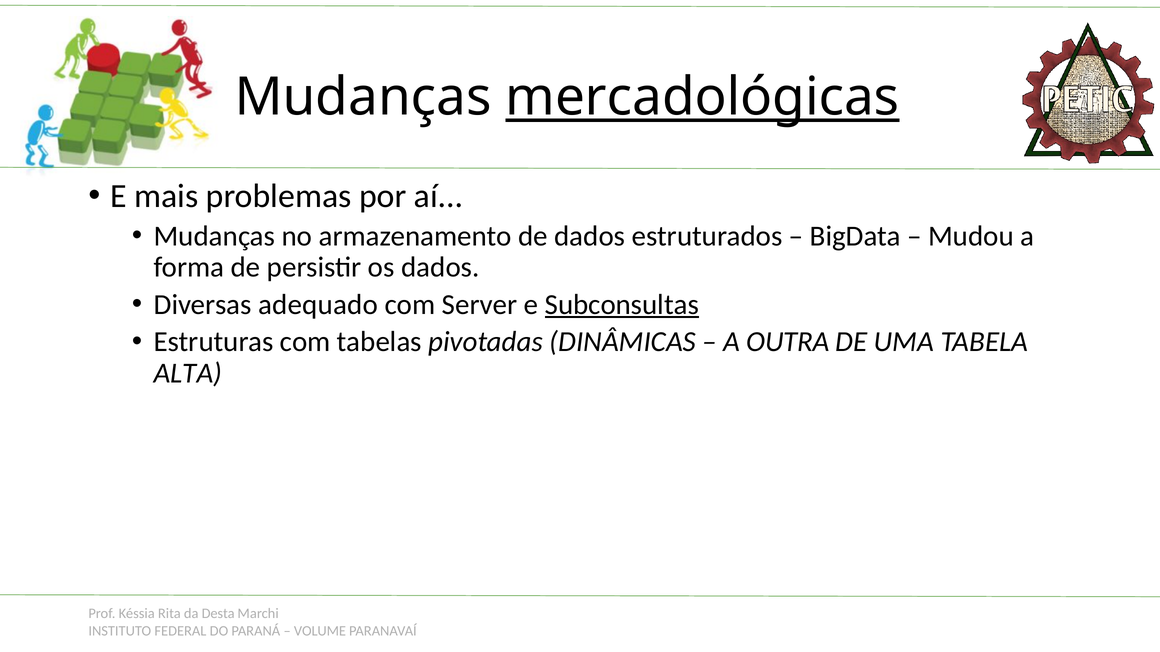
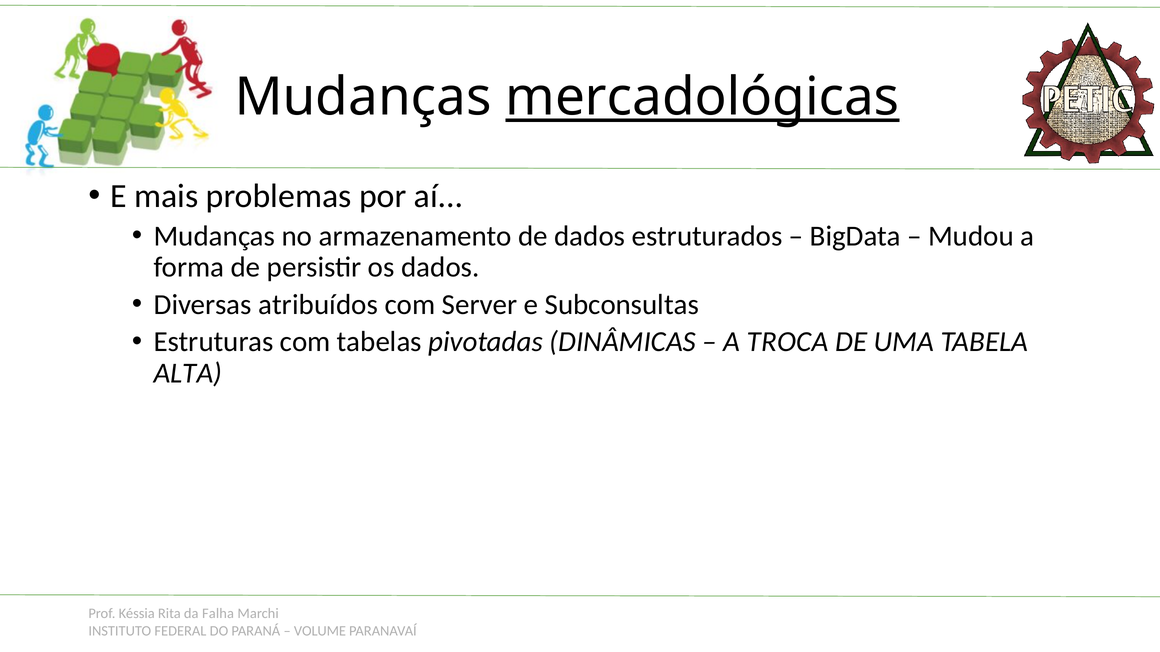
adequado: adequado -> atribuídos (318, 305)
Subconsultas underline: present -> none (622, 305)
OUTRA: OUTRA -> TROCA (788, 342)
Desta: Desta -> Falha (218, 614)
